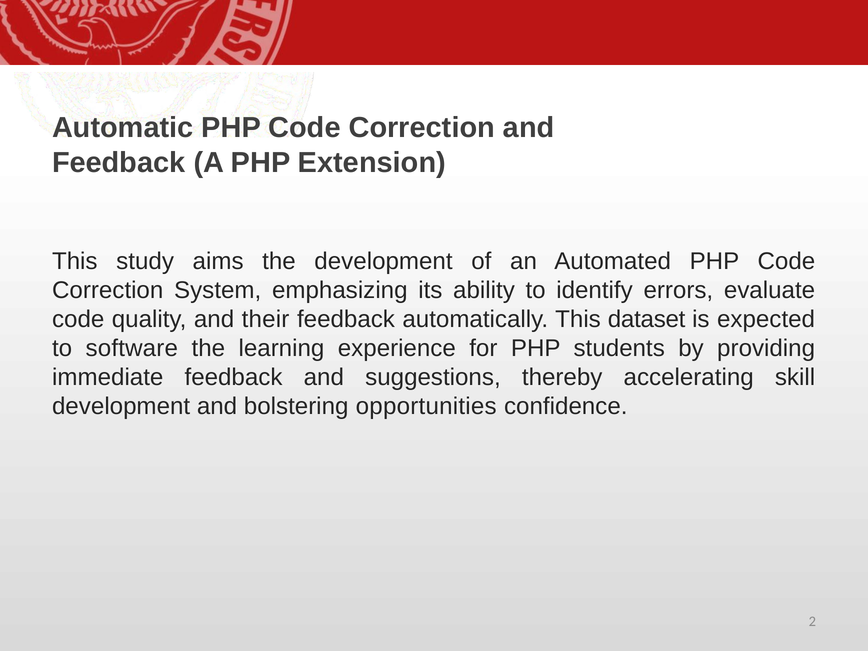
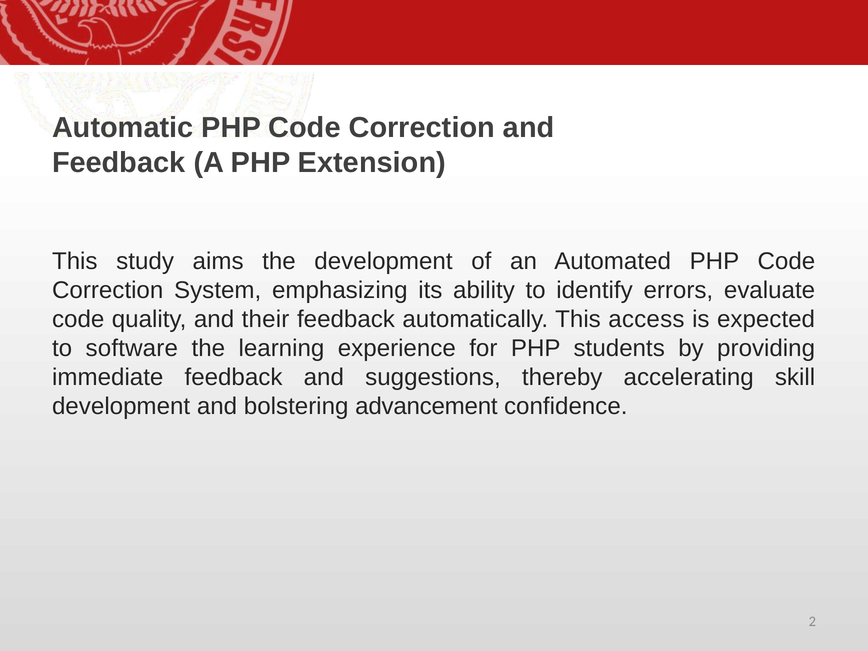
dataset: dataset -> access (646, 319)
opportunities: opportunities -> advancement (426, 406)
